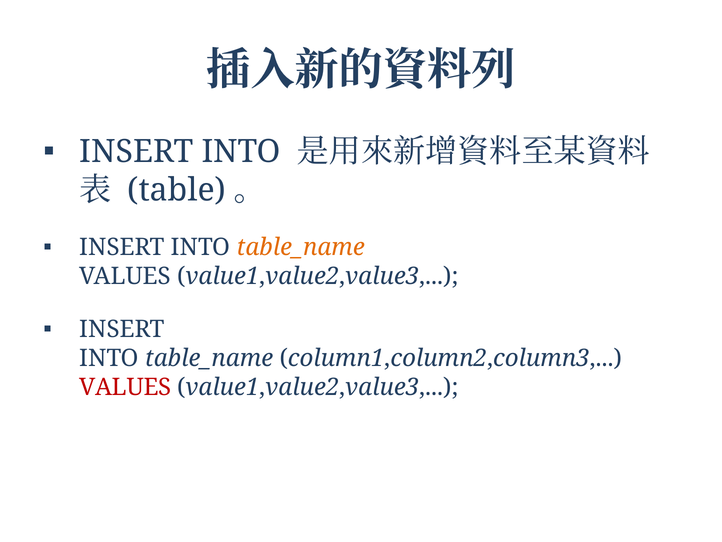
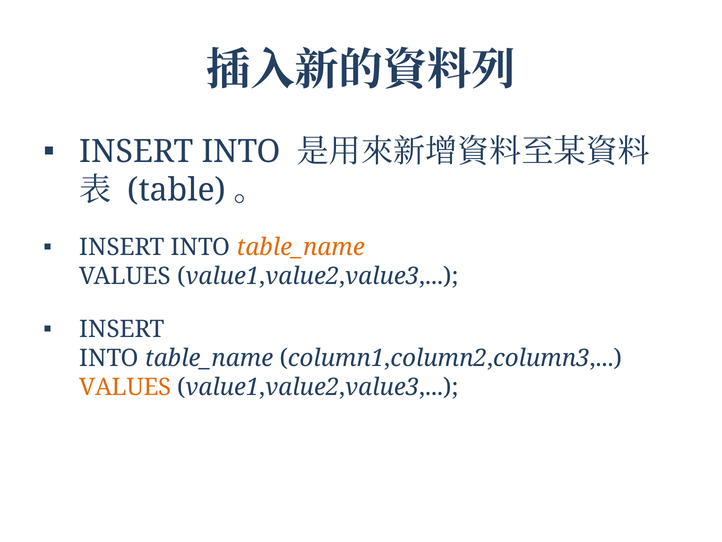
VALUES colour: red -> orange (125, 387)
